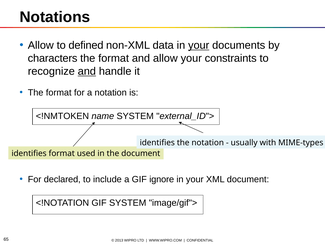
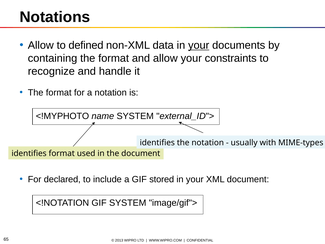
characters: characters -> containing (53, 58)
and underline: present -> none (87, 71)
<!NMTOKEN: <!NMTOKEN -> <!MYPHOTO (62, 116)
ignore: ignore -> stored (162, 179)
